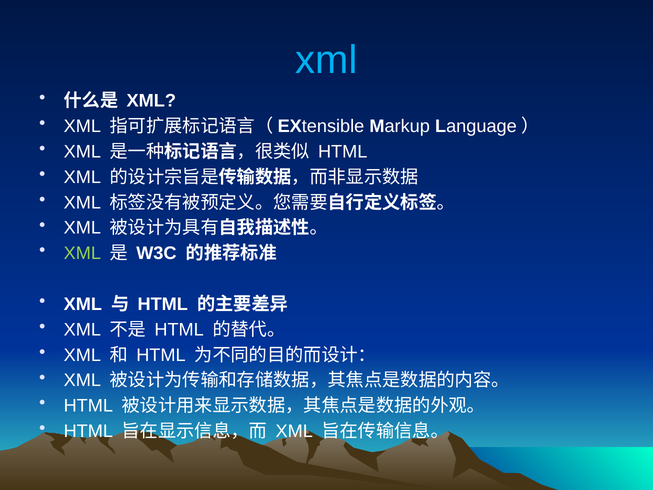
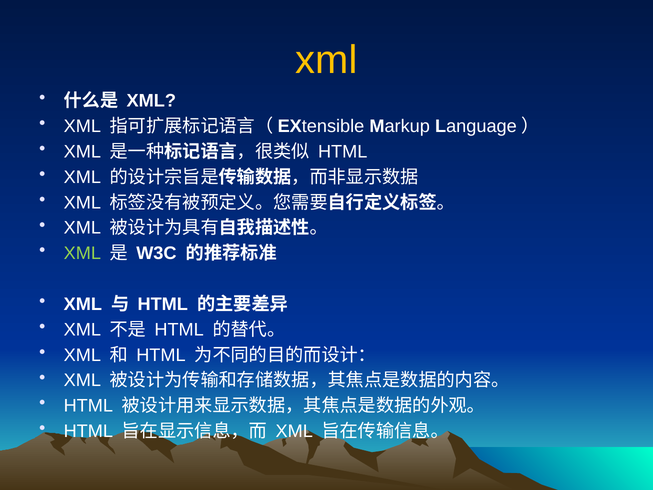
xml colour: light blue -> yellow (326, 60)
